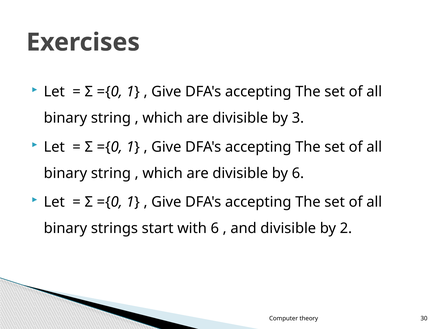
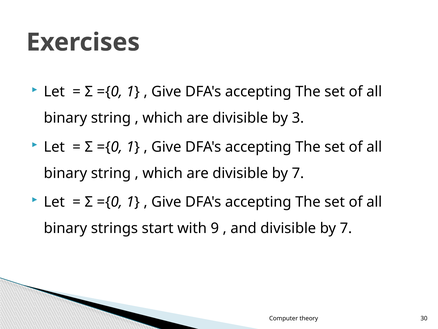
are divisible by 6: 6 -> 7 (298, 173)
with 6: 6 -> 9 (215, 228)
and divisible by 2: 2 -> 7 (346, 228)
